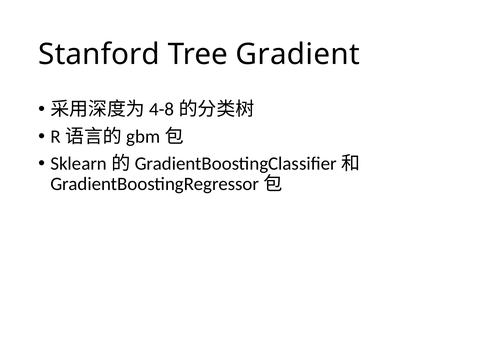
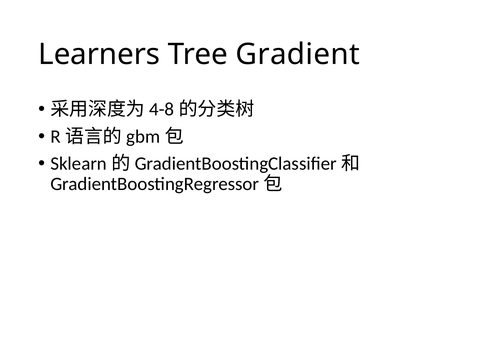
Stanford: Stanford -> Learners (99, 54)
